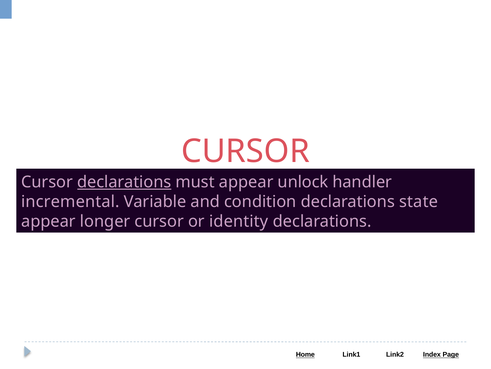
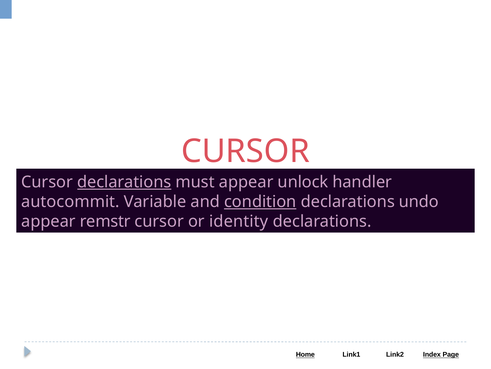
incremental: incremental -> autocommit (70, 201)
condition underline: none -> present (260, 201)
state: state -> undo (419, 201)
longer: longer -> remstr (105, 221)
